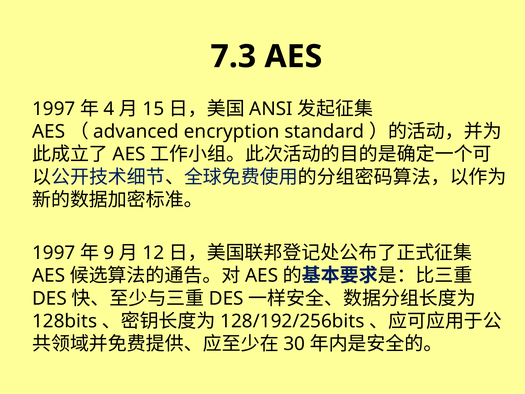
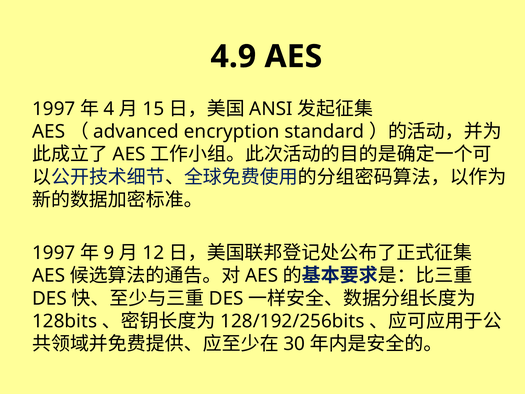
7.3: 7.3 -> 4.9 (233, 56)
